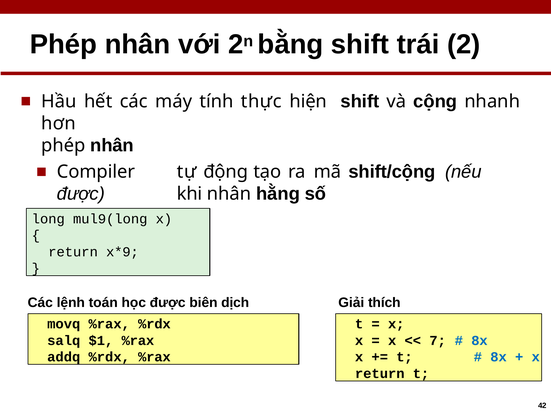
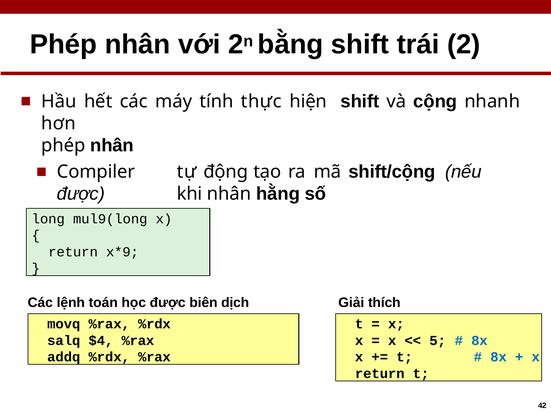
$1: $1 -> $4 (101, 341)
7: 7 -> 5 (438, 341)
